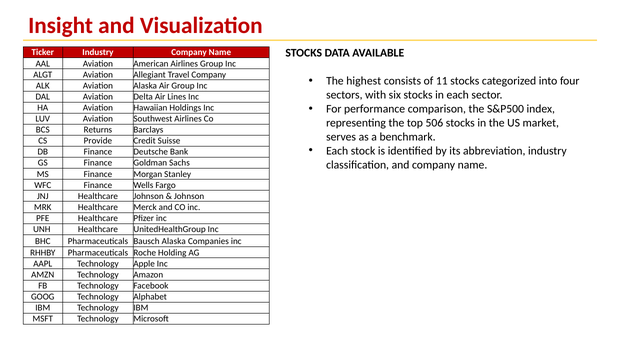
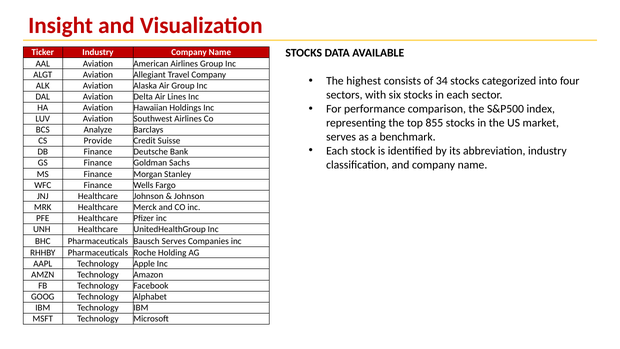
11: 11 -> 34 (442, 81)
506: 506 -> 855 (434, 123)
Returns: Returns -> Analyze (98, 130)
Bausch Alaska: Alaska -> Serves (174, 241)
